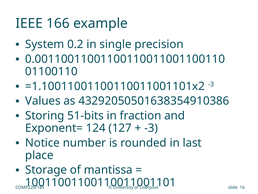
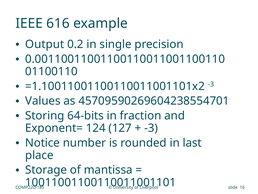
166: 166 -> 616 (58, 23)
System: System -> Output (45, 44)
43292050501638354910386: 43292050501638354910386 -> 45709590269604238554701 (154, 101)
51-bits: 51-bits -> 64-bits (86, 115)
